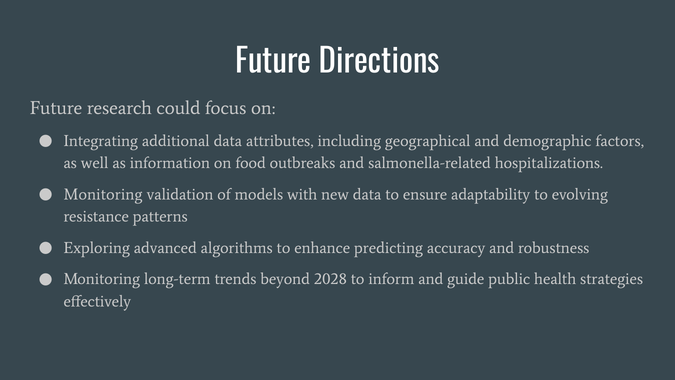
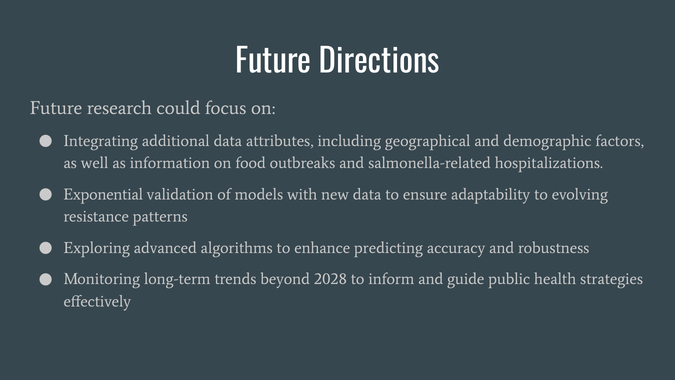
Monitoring: Monitoring -> Exponential (103, 194)
